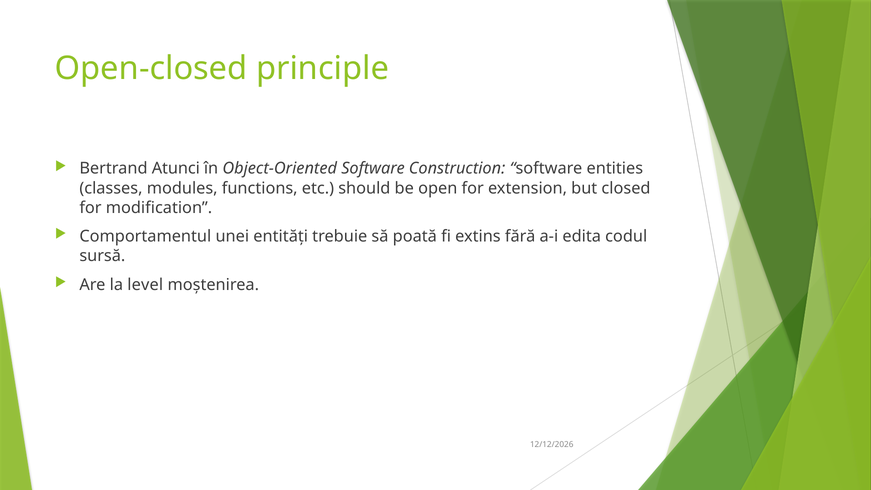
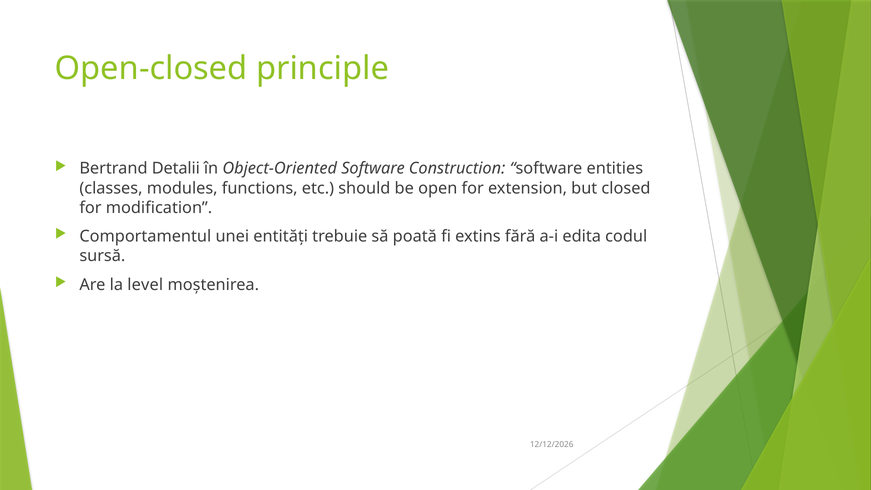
Atunci: Atunci -> Detalii (176, 169)
